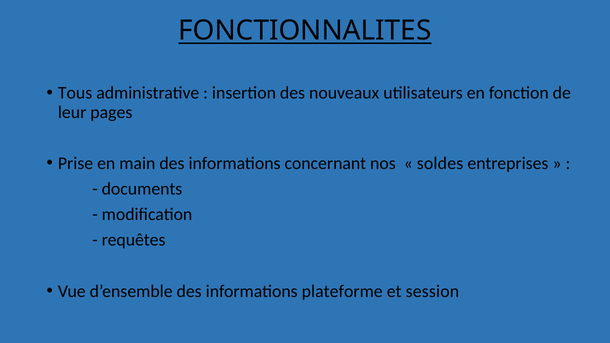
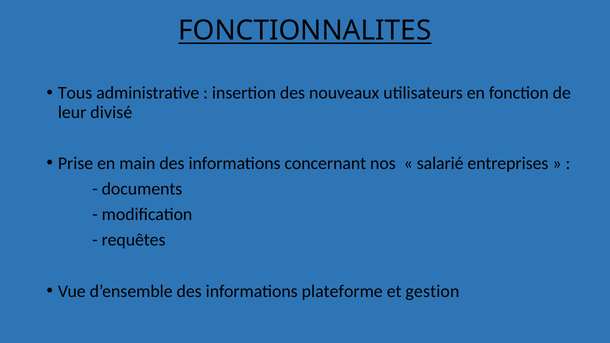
pages: pages -> divisé (111, 112)
soldes: soldes -> salarié (440, 163)
session: session -> gestion (432, 291)
